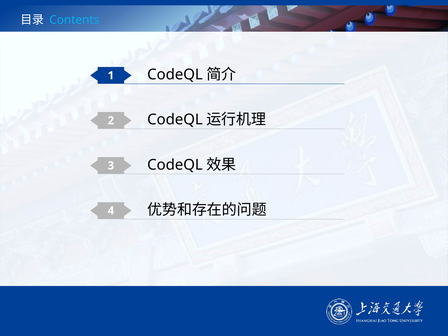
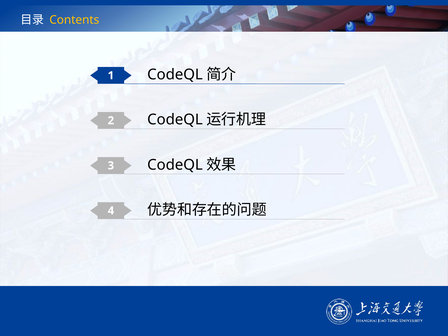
Contents colour: light blue -> yellow (74, 20)
